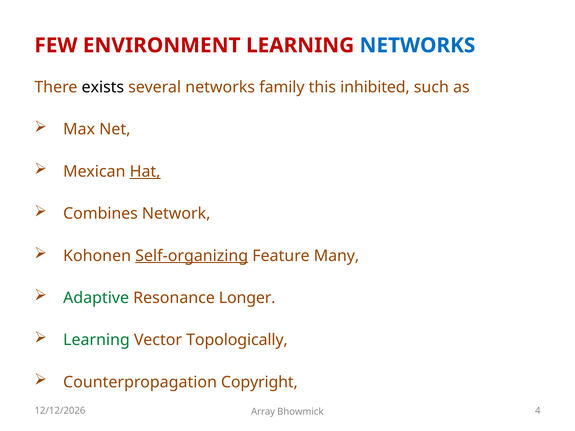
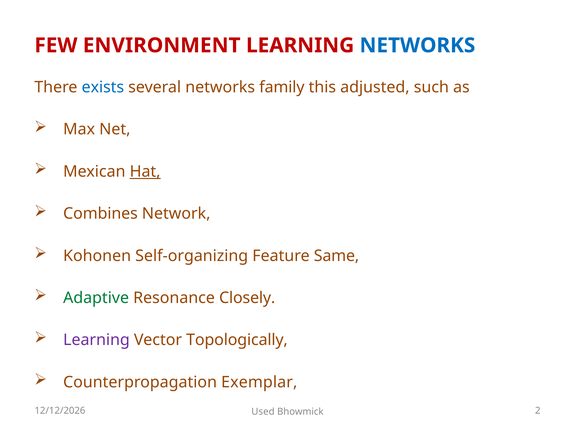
exists colour: black -> blue (103, 87)
inhibited: inhibited -> adjusted (375, 87)
Self-organizing underline: present -> none (192, 256)
Many: Many -> Same (336, 256)
Longer: Longer -> Closely (247, 298)
Learning colour: green -> purple (96, 340)
Copyright: Copyright -> Exemplar (259, 382)
Array: Array -> Used (263, 412)
4: 4 -> 2 (538, 411)
